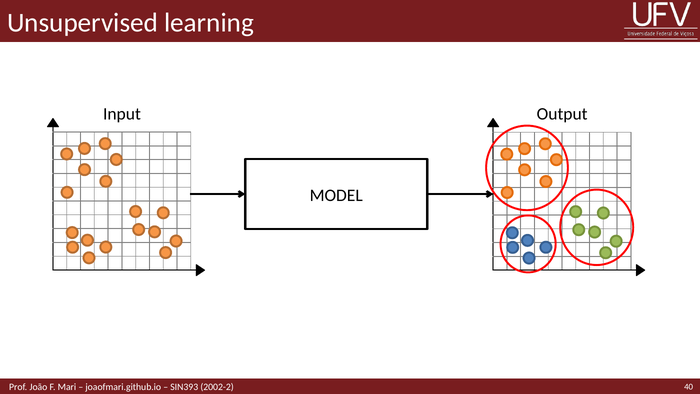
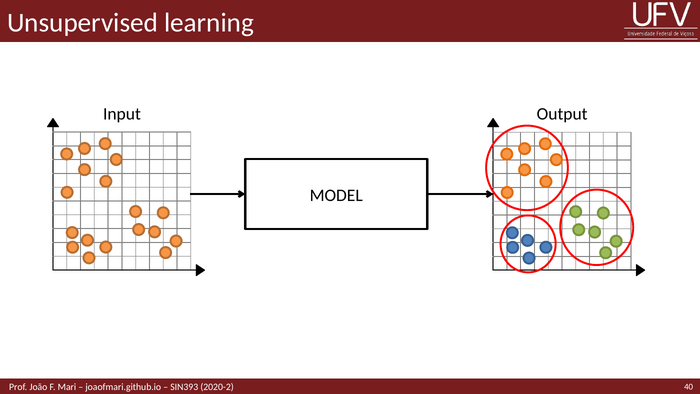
2002-2: 2002-2 -> 2020-2 (217, 387)
